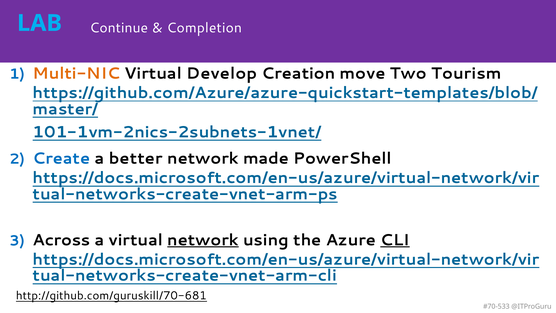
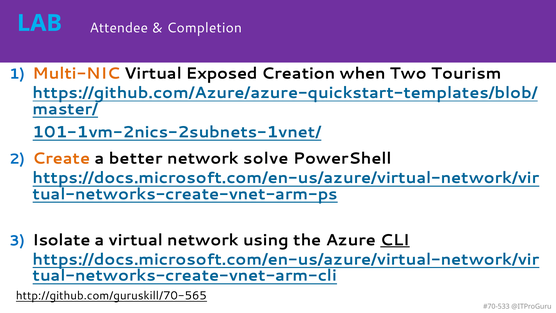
Continue: Continue -> Attendee (119, 28)
Develop: Develop -> Exposed (222, 73)
move: move -> when (363, 73)
Create colour: blue -> orange (61, 158)
made: made -> solve (266, 158)
Across: Across -> Isolate (61, 240)
network underline: present -> none (203, 240)
http://github.com/guruskill/70-681: http://github.com/guruskill/70-681 -> http://github.com/guruskill/70-565 (111, 295)
